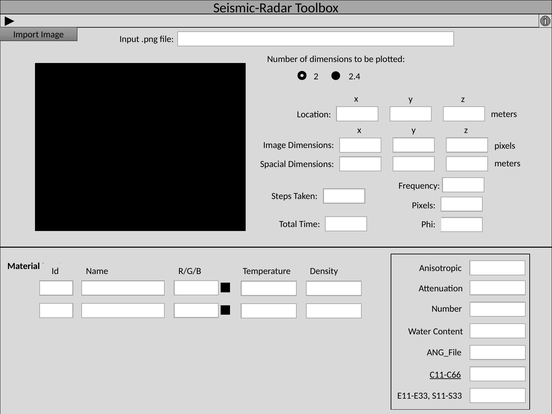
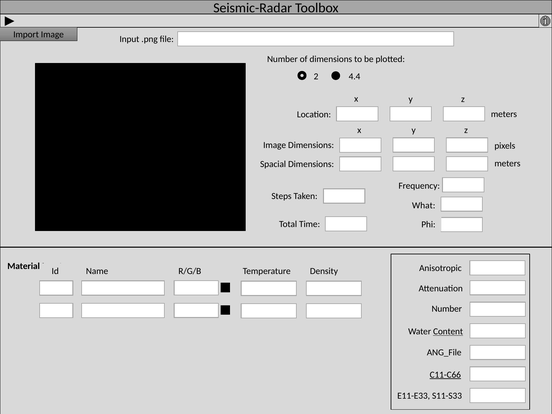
2.4: 2.4 -> 4.4 (355, 76)
Pixels: Pixels -> What (424, 205)
Content underline: none -> present (448, 331)
